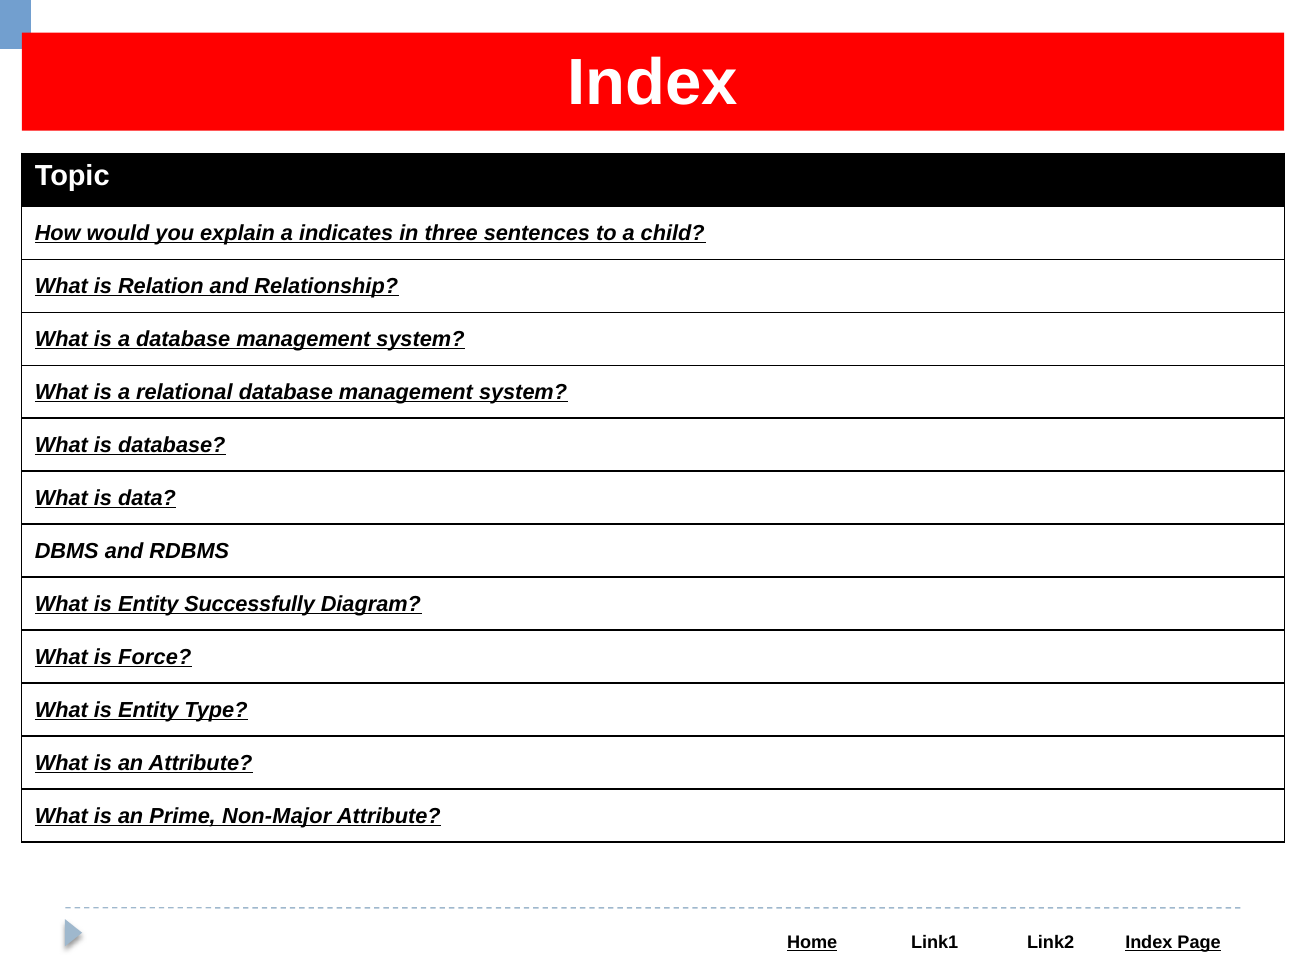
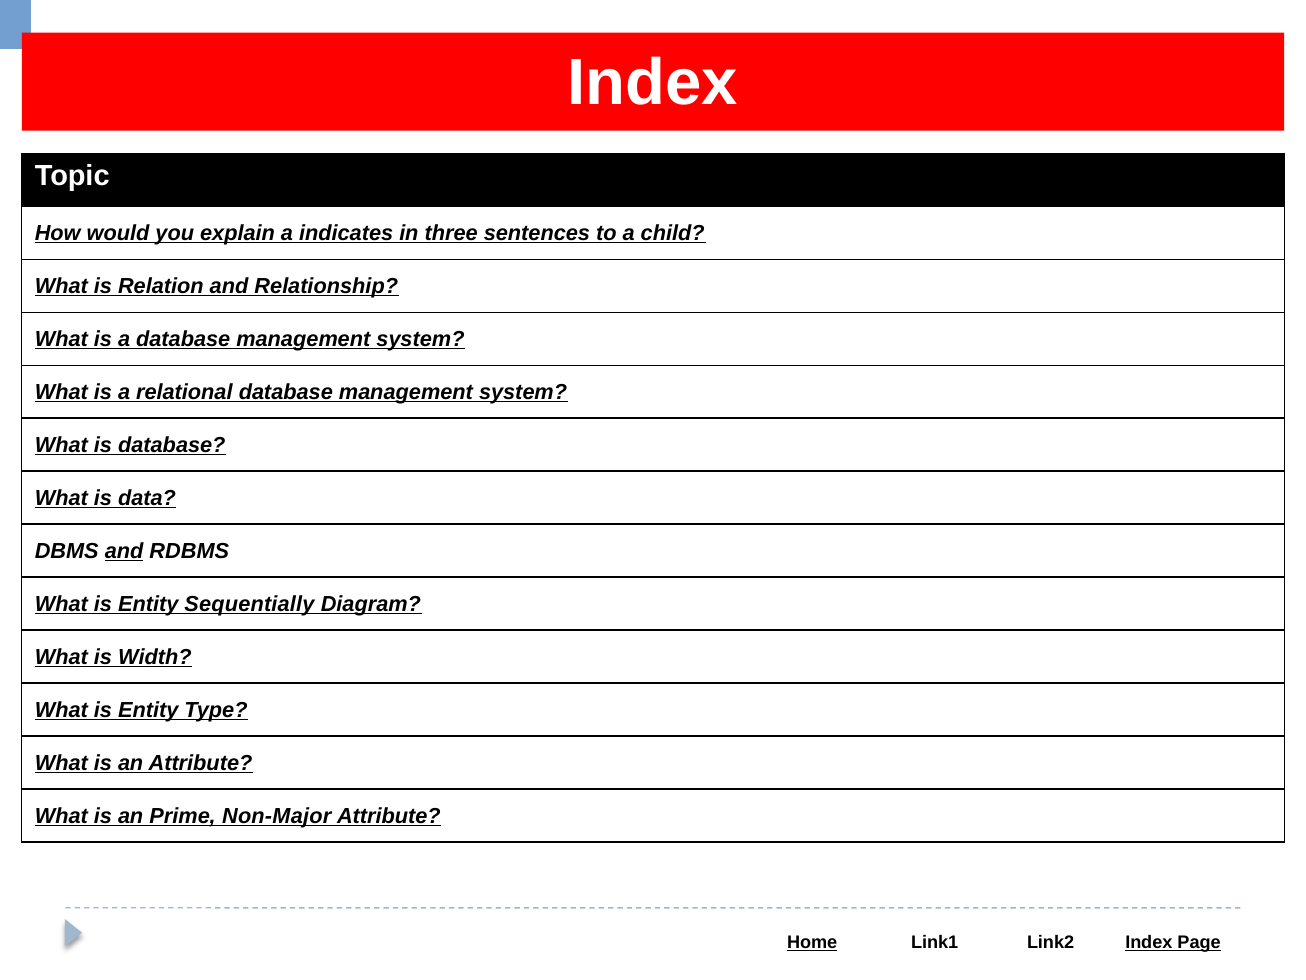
and underline: none -> present (124, 551)
Successfully: Successfully -> Sequentially (249, 604)
Force: Force -> Width (155, 657)
